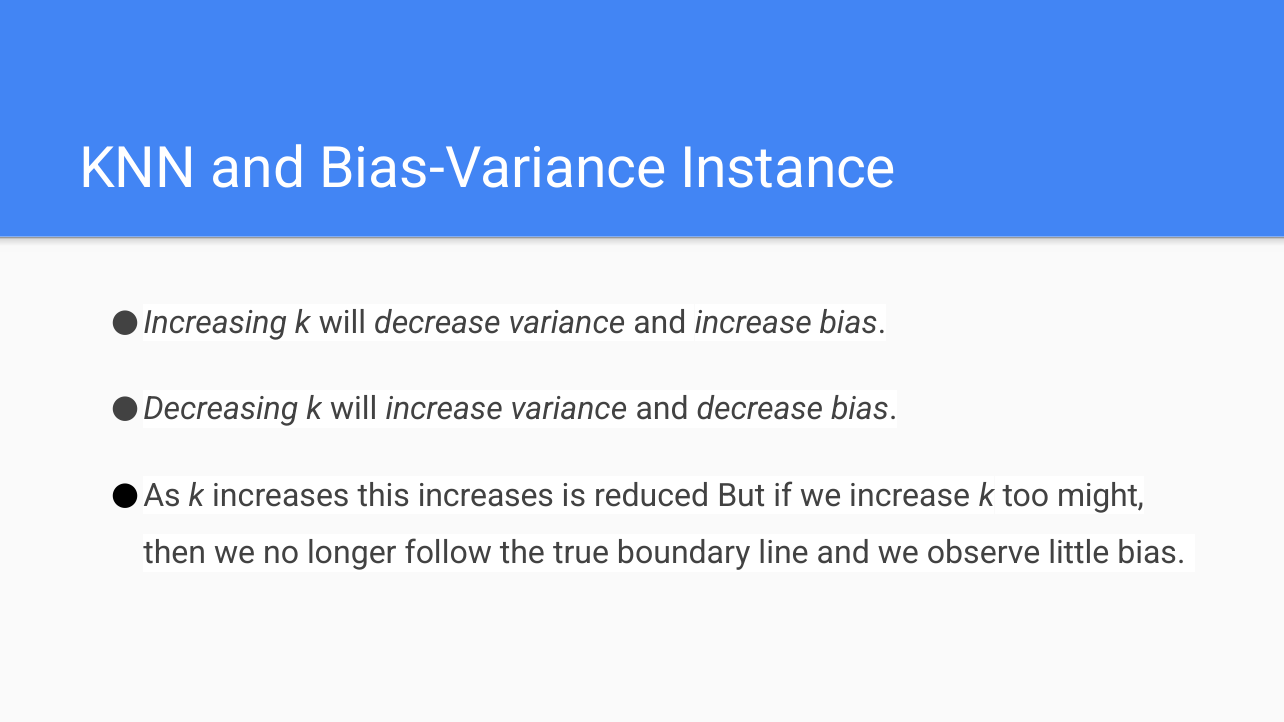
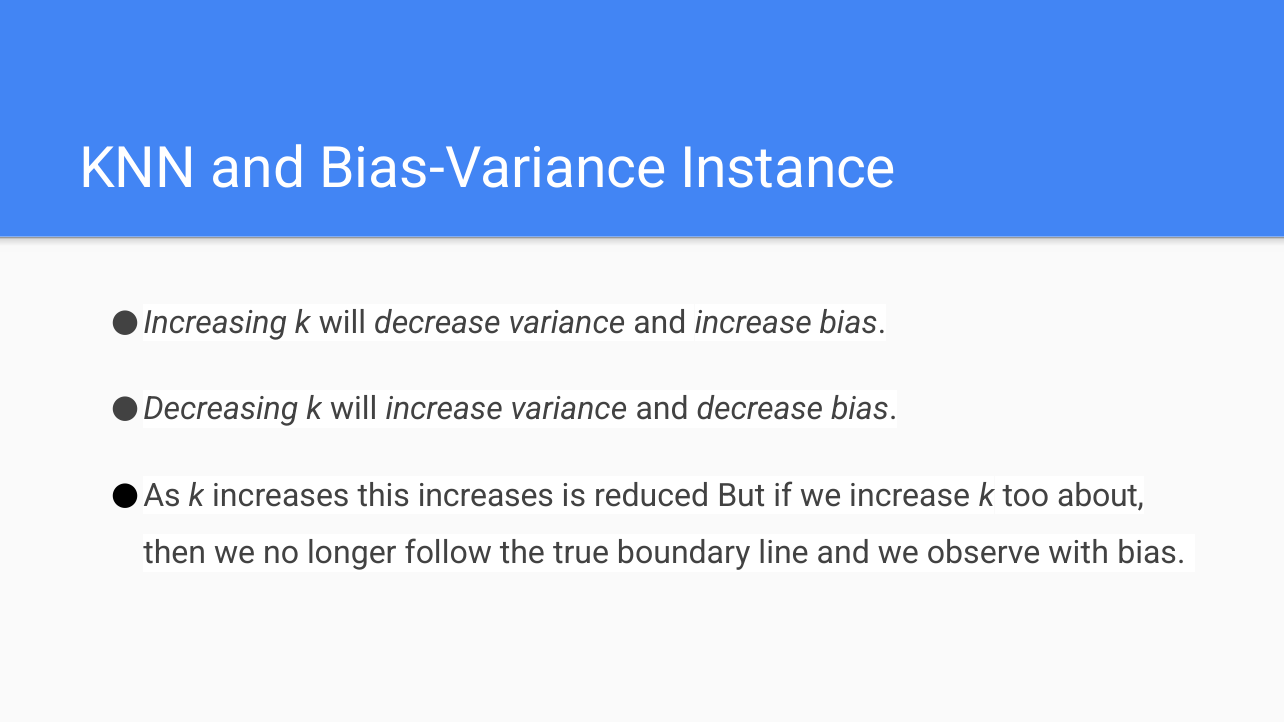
might: might -> about (1101, 496)
little: little -> with (1079, 553)
